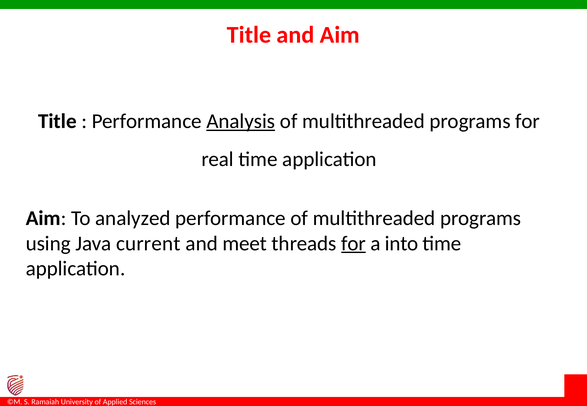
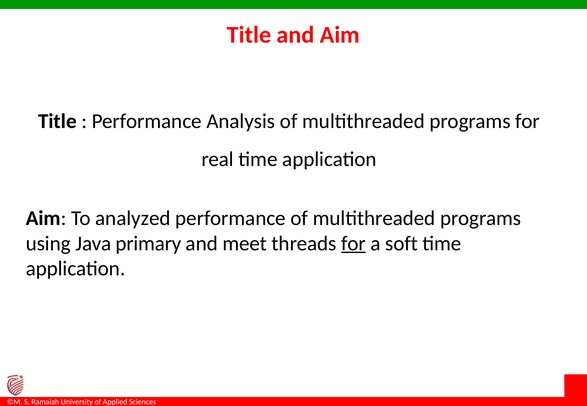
Analysis underline: present -> none (241, 121)
current: current -> primary (149, 244)
into: into -> soft (402, 244)
